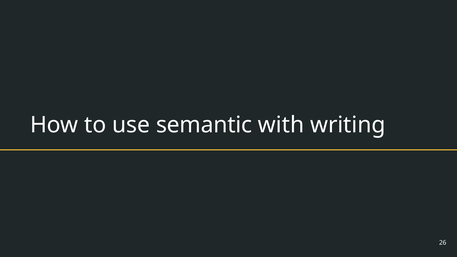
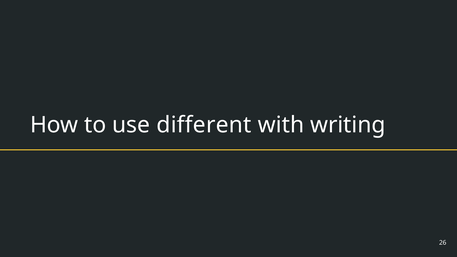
semantic: semantic -> different (204, 125)
